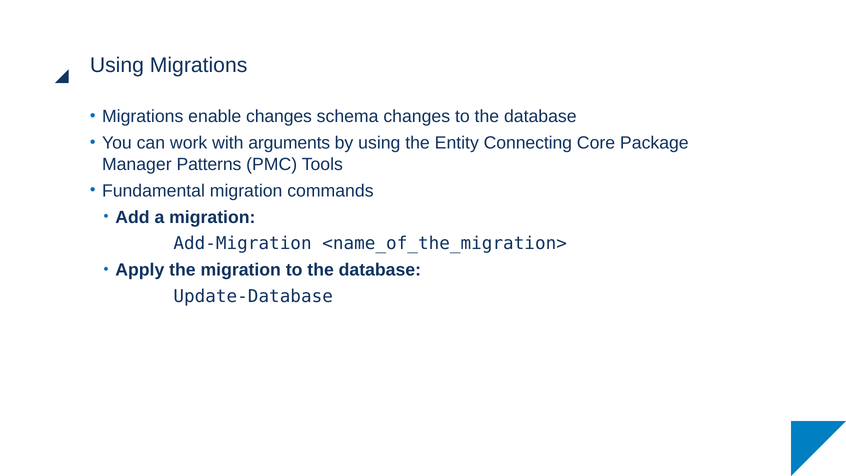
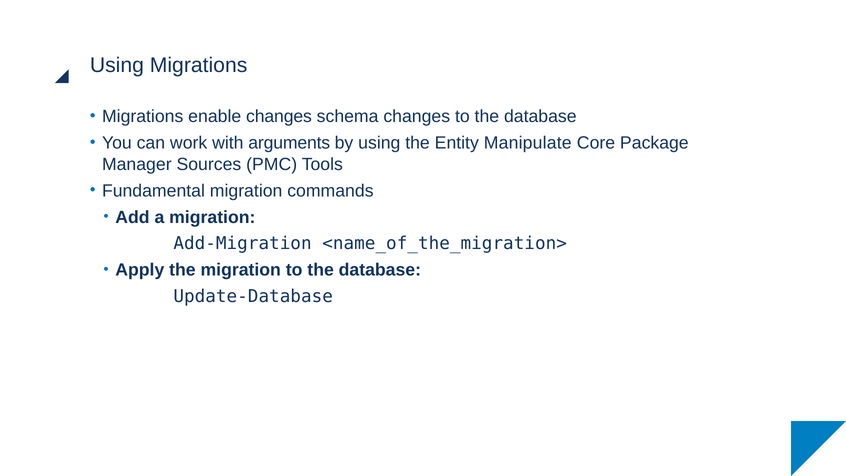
Connecting: Connecting -> Manipulate (528, 143)
Patterns: Patterns -> Sources (209, 164)
